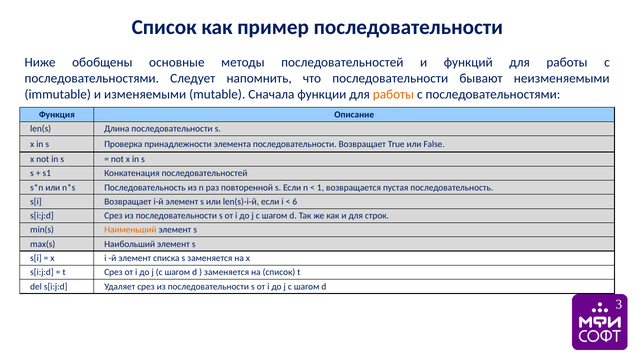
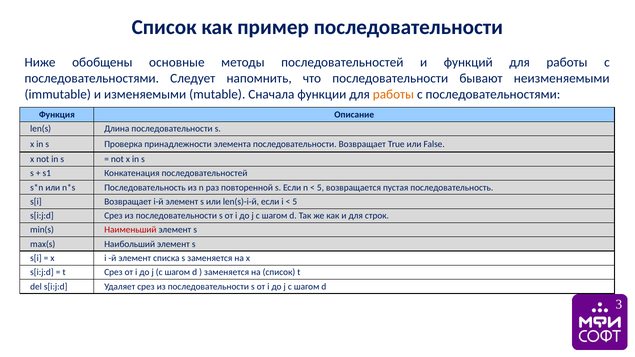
1: 1 -> 5 (320, 188)
6: 6 -> 5 (295, 202)
Наименьший colour: orange -> red (130, 230)
